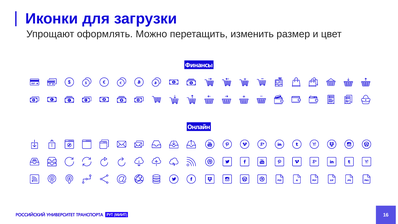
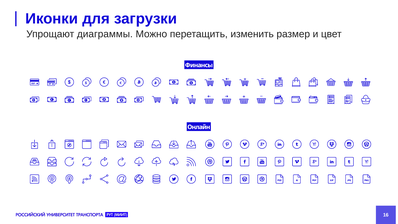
оформлять: оформлять -> диаграммы (105, 34)
